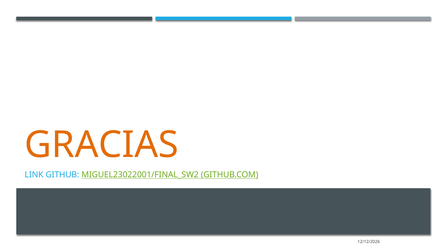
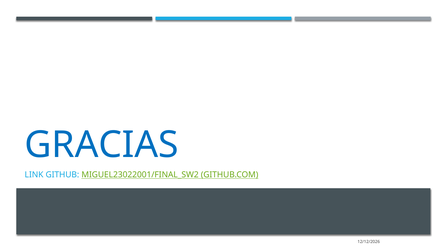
GRACIAS colour: orange -> blue (102, 145)
